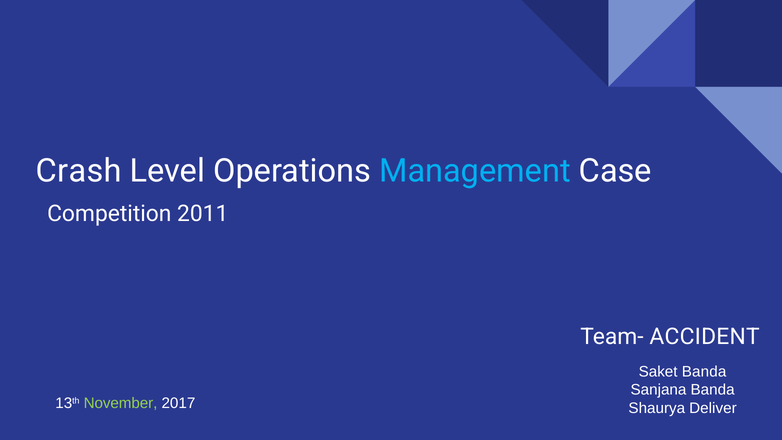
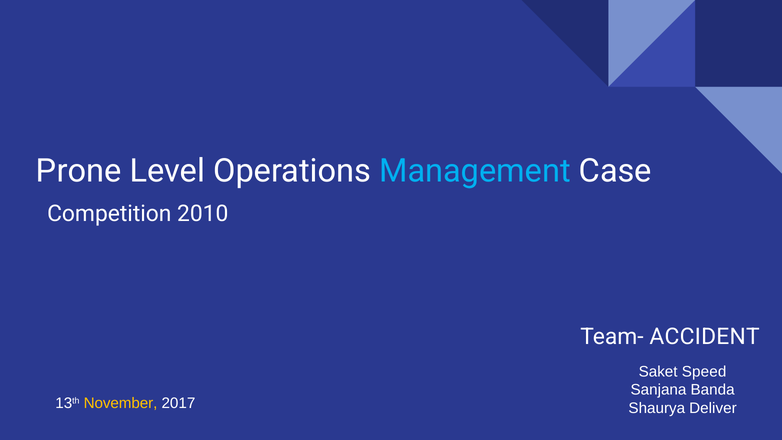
Crash: Crash -> Prone (79, 171)
2011: 2011 -> 2010 (203, 214)
Saket Banda: Banda -> Speed (704, 371)
November colour: light green -> yellow (121, 403)
